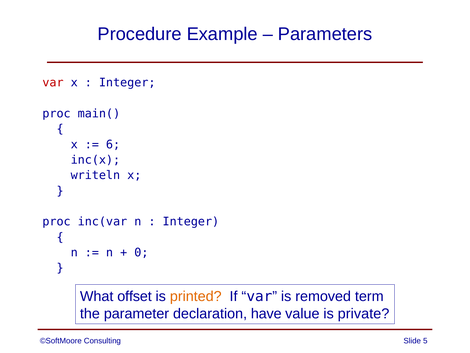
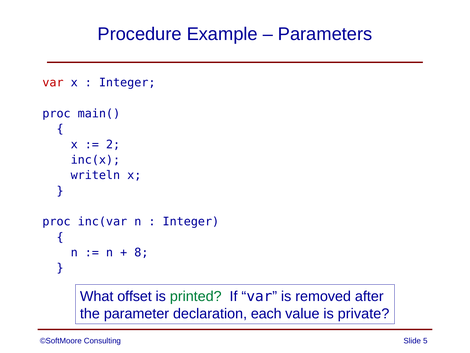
6: 6 -> 2 (113, 144)
0: 0 -> 8 (141, 252)
printed colour: orange -> green (196, 296)
term: term -> after (369, 296)
have: have -> each (266, 313)
